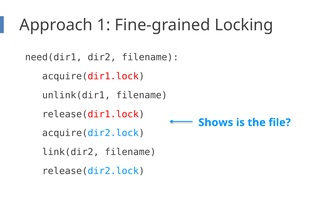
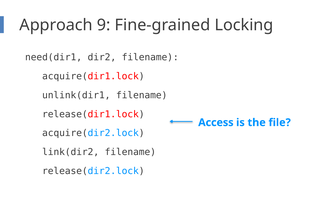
1: 1 -> 9 (104, 25)
Shows: Shows -> Access (216, 123)
